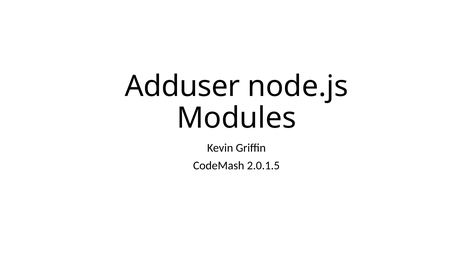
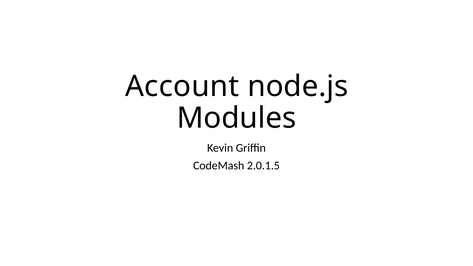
Adduser: Adduser -> Account (182, 86)
